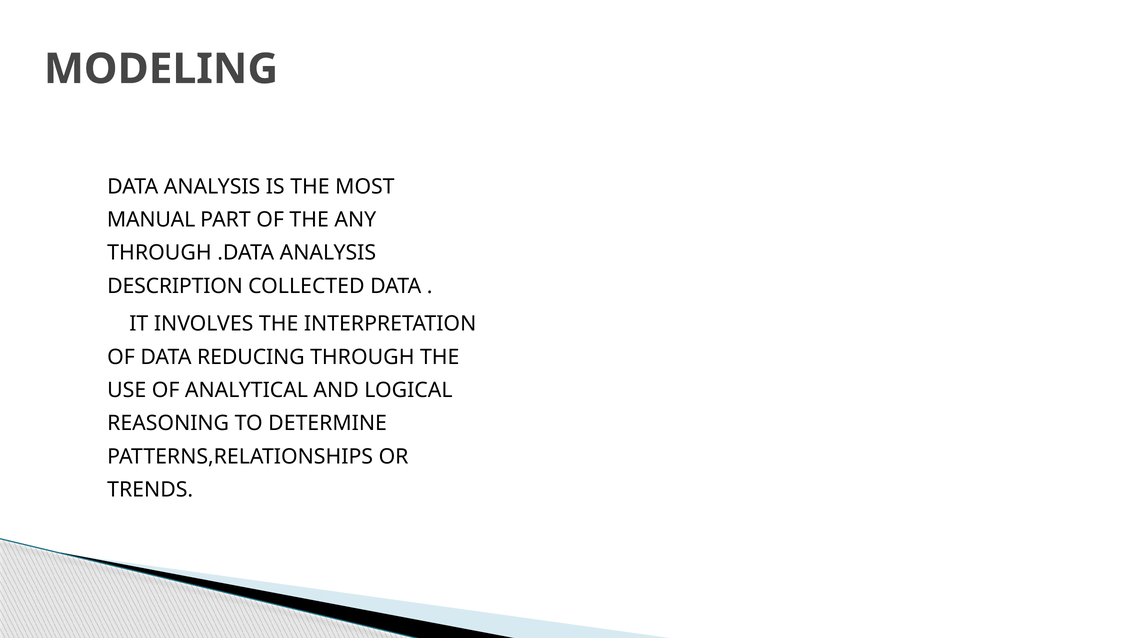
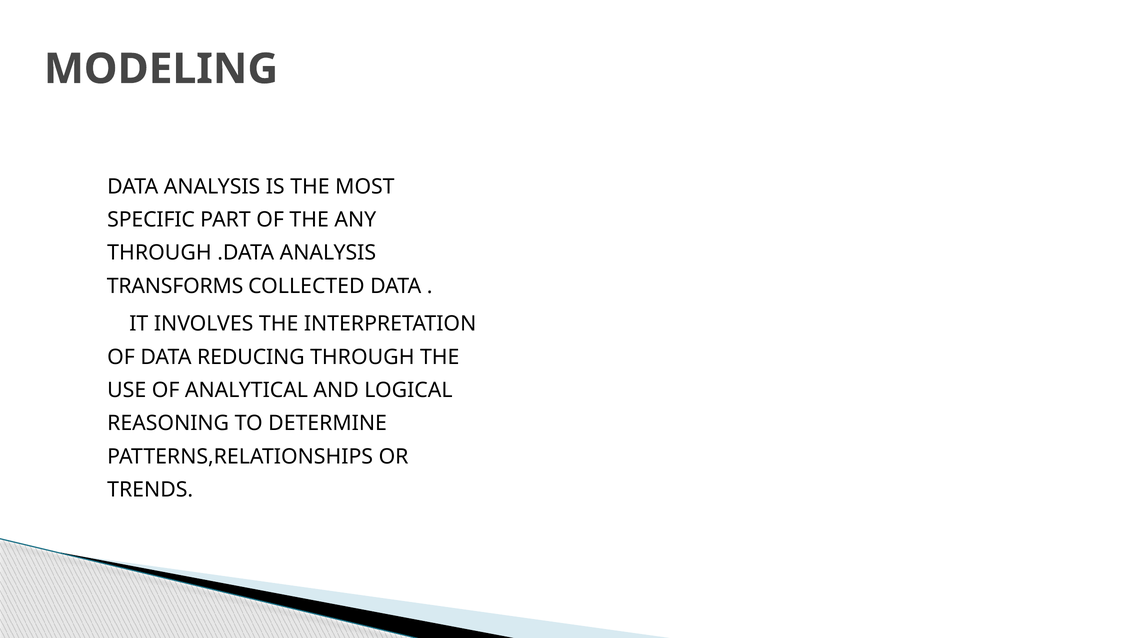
MANUAL: MANUAL -> SPECIFIC (151, 220)
DESCRIPTION: DESCRIPTION -> TRANSFORMS (175, 286)
